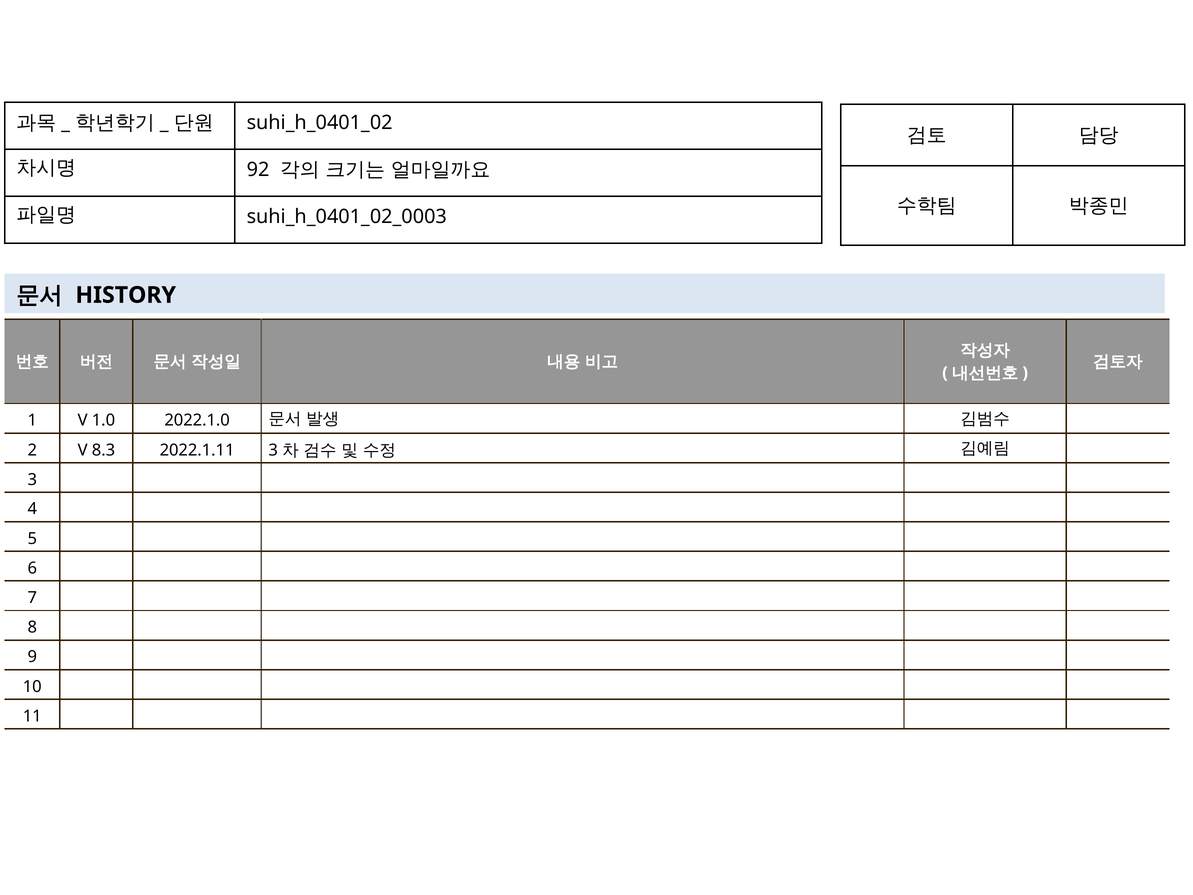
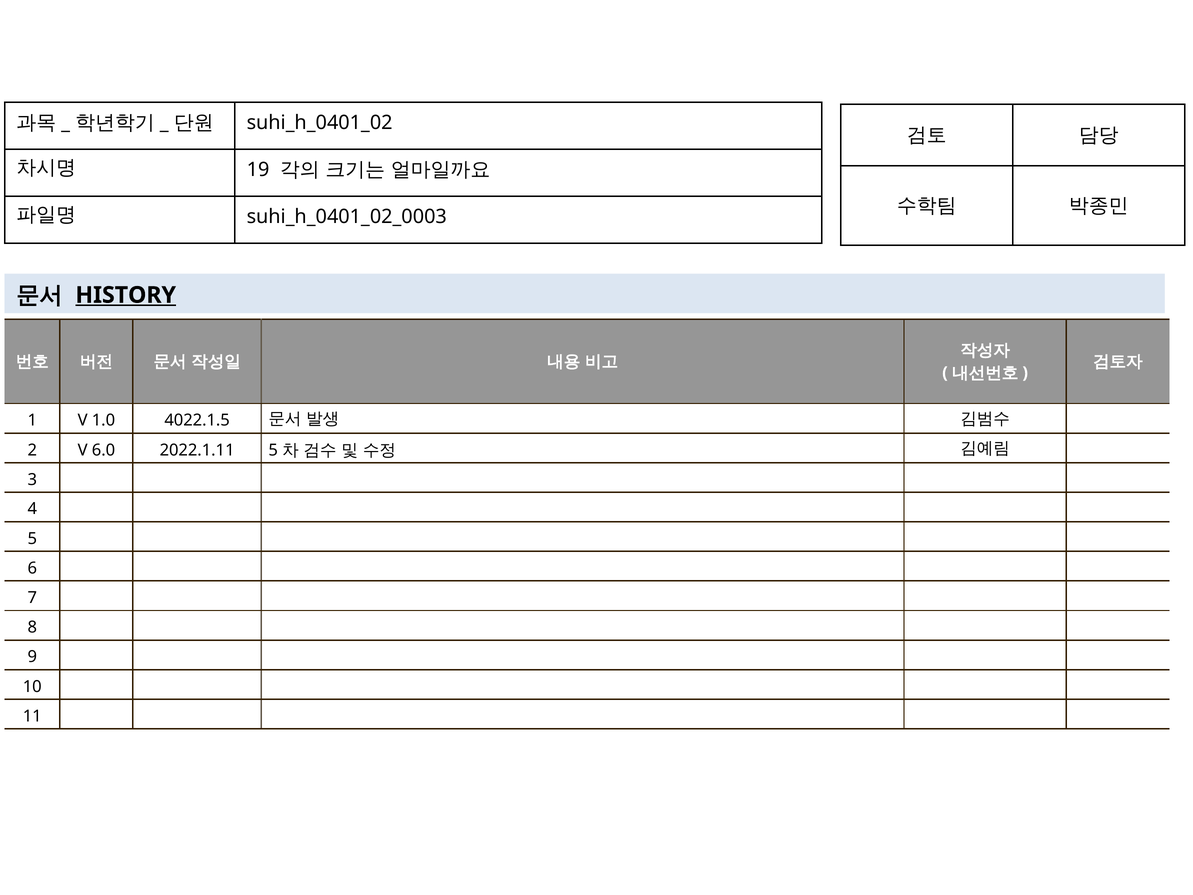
92: 92 -> 19 (258, 170)
HISTORY underline: none -> present (126, 295)
2022.1.0: 2022.1.0 -> 4022.1.5 (197, 420)
8.3: 8.3 -> 6.0 (104, 450)
2022.1.11 3: 3 -> 5 (273, 450)
